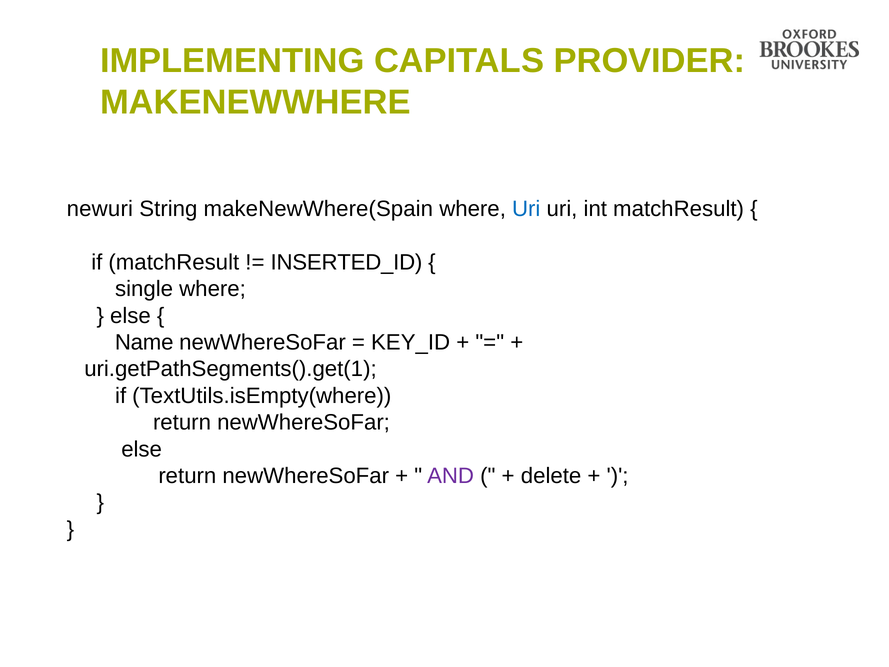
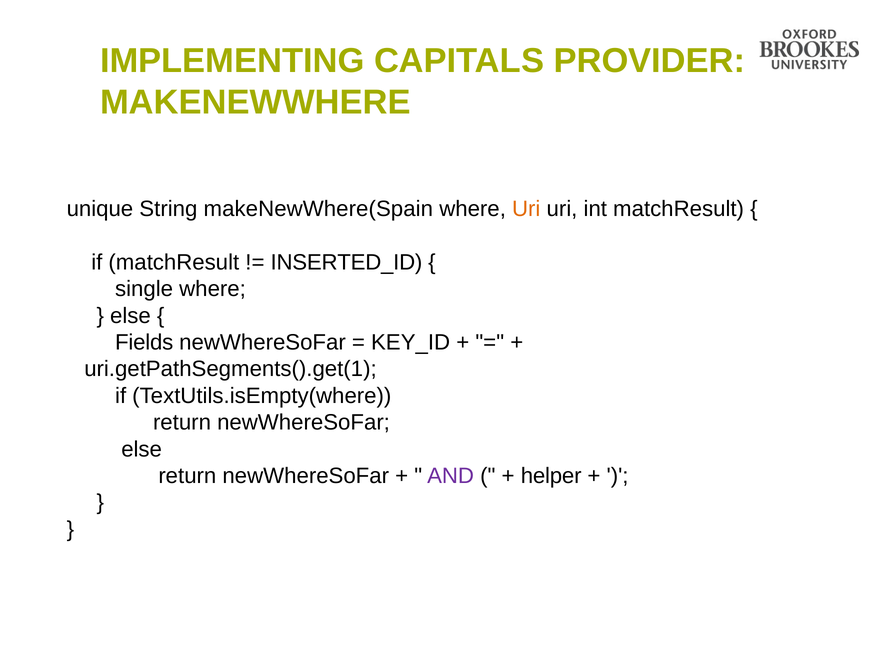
newuri: newuri -> unique (100, 209)
Uri colour: blue -> orange (526, 209)
Name: Name -> Fields (144, 342)
delete: delete -> helper (551, 476)
